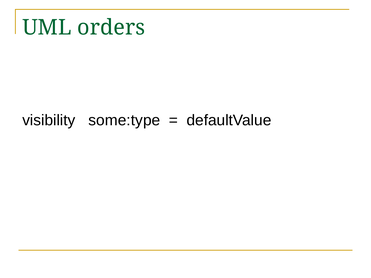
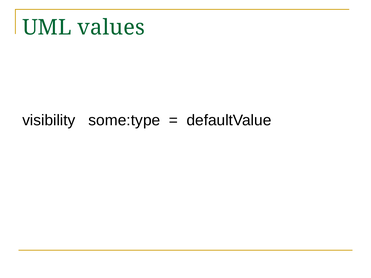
orders: orders -> values (111, 28)
